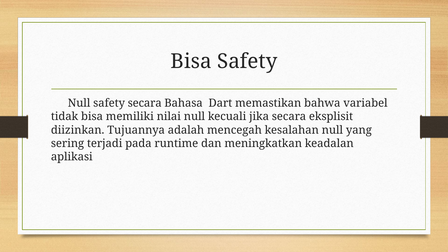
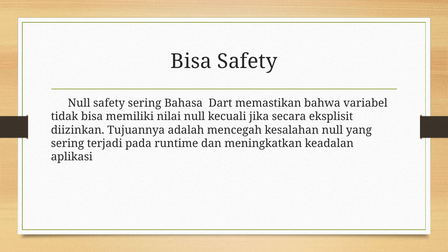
safety secara: secara -> sering (145, 103)
